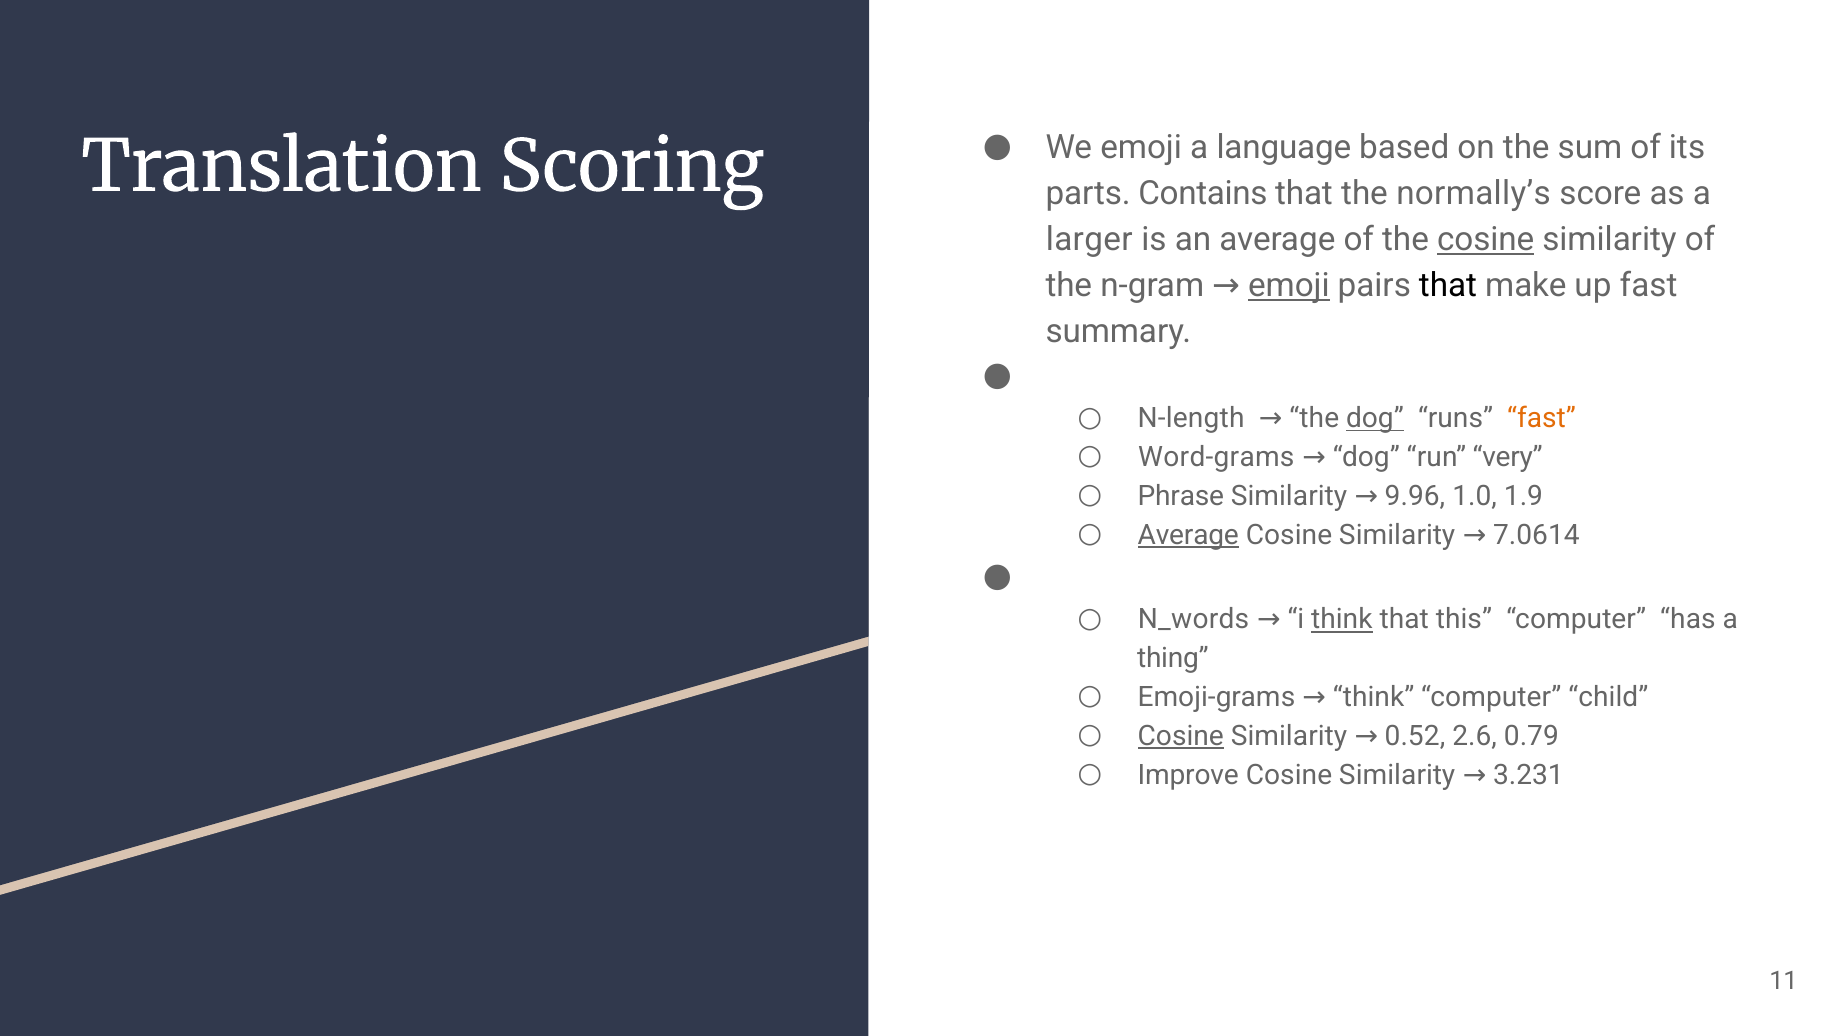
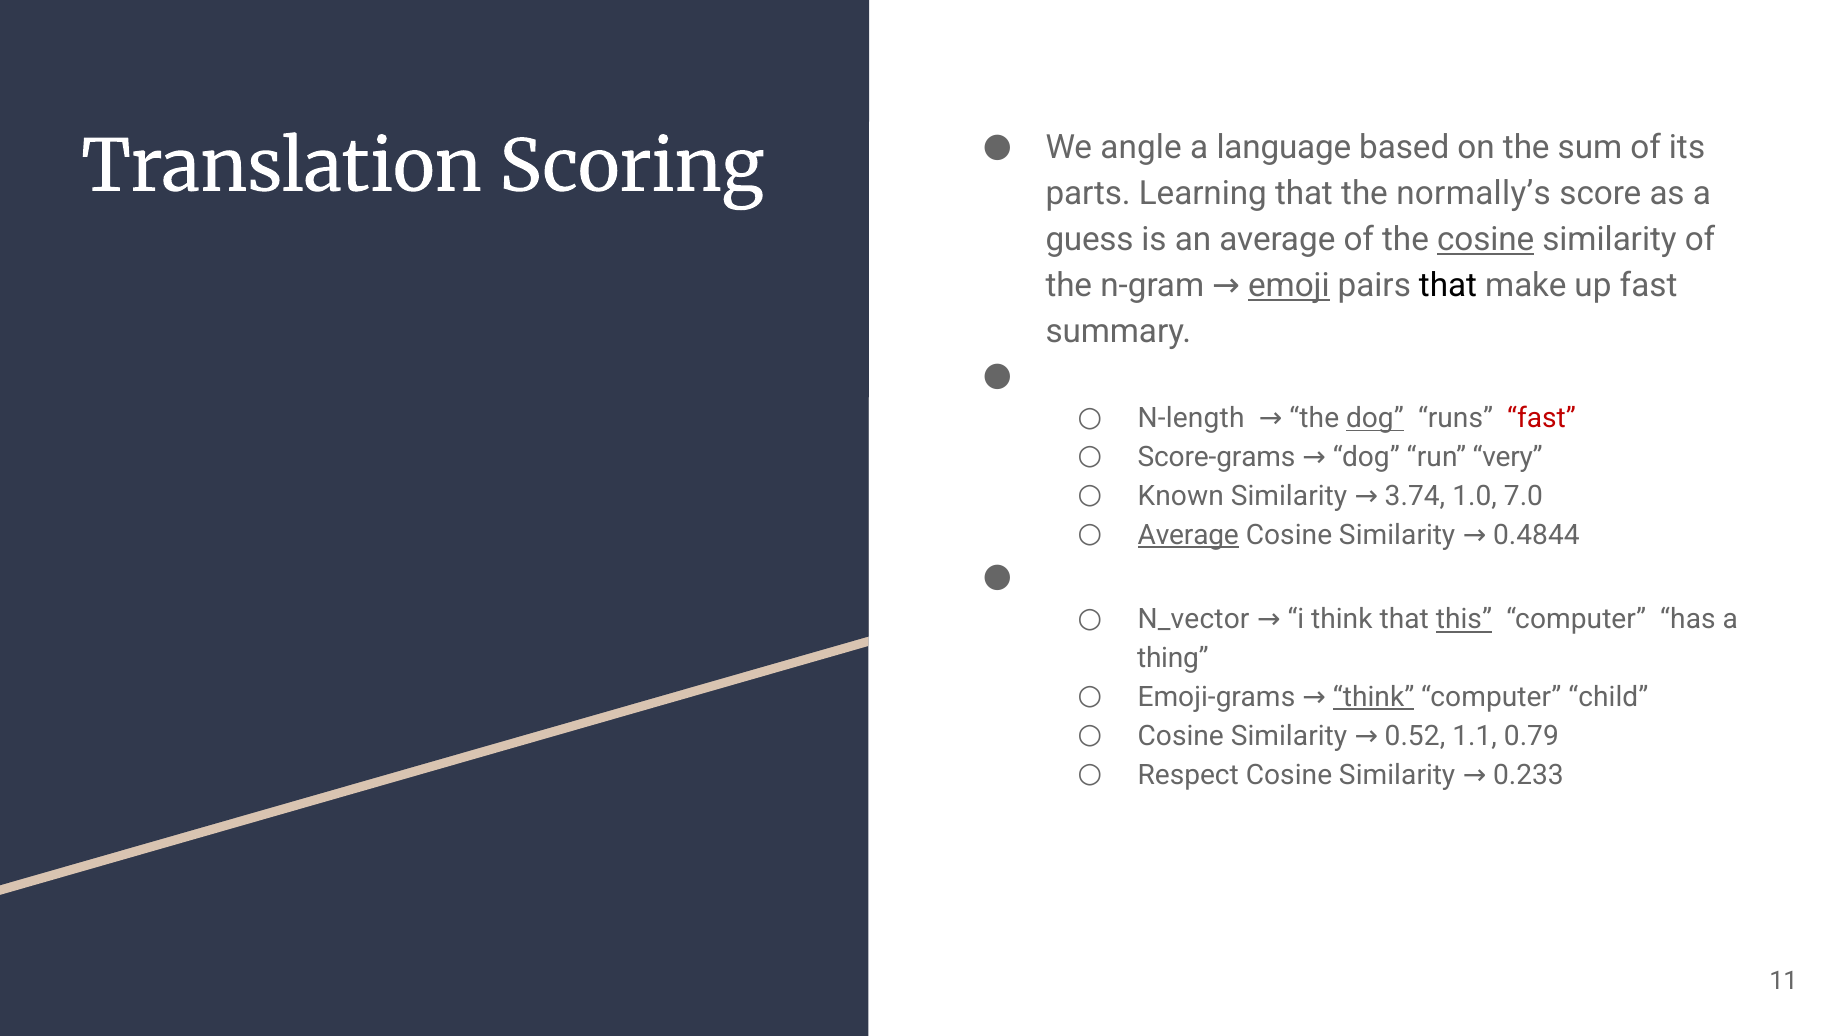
We emoji: emoji -> angle (1141, 147)
Contains: Contains -> Learning (1203, 193)
larger: larger -> guess (1090, 239)
fast colour: orange -> red (1542, 418)
Word-grams: Word-grams -> Score-grams (1217, 457)
Phrase: Phrase -> Known (1181, 496)
9.96: 9.96 -> 3.74 (1415, 496)
1.9: 1.9 -> 7.0 (1523, 496)
7.0614: 7.0614 -> 0.4844 (1536, 535)
N_words: N_words -> N_vector (1194, 619)
think underline: present -> none (1342, 619)
this underline: none -> present (1464, 619)
think underline: none -> present (1374, 697)
Cosine underline: present -> none (1181, 736)
2.6: 2.6 -> 1.1 (1475, 736)
Improve: Improve -> Respect (1188, 774)
3.231: 3.231 -> 0.233 (1528, 774)
